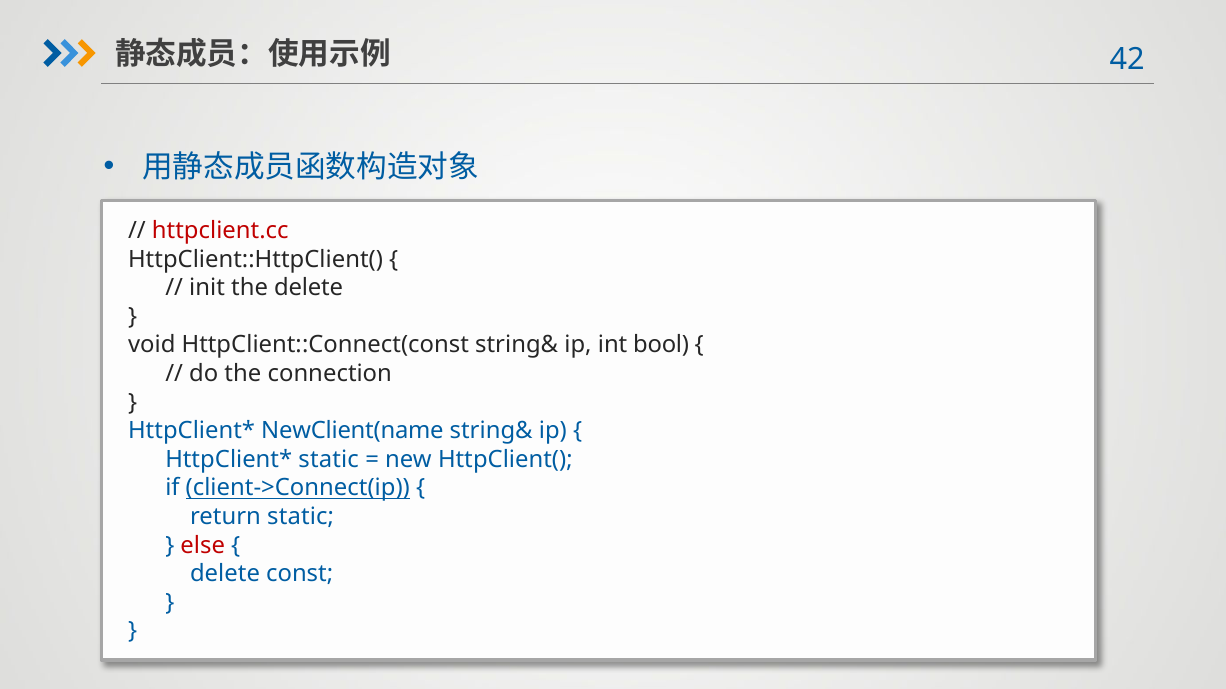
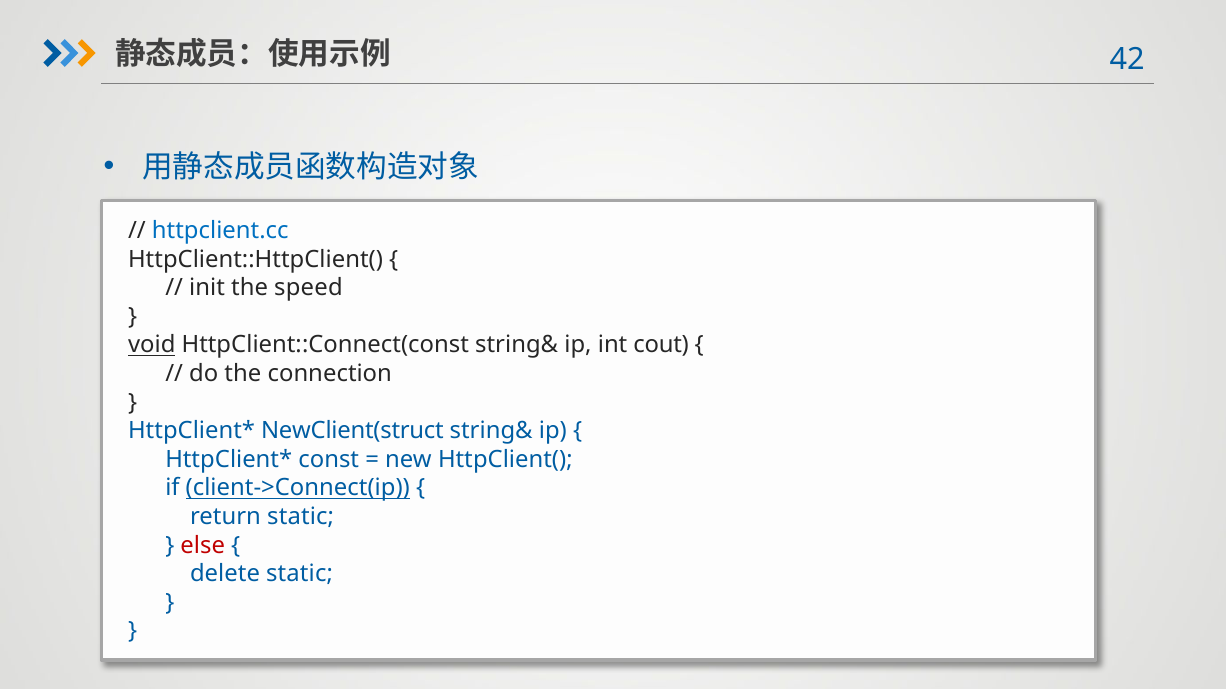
httpclient.cc colour: red -> blue (220, 231)
the delete: delete -> speed (308, 288)
void underline: none -> present (152, 345)
bool: bool -> cout (661, 345)
NewClient(name: NewClient(name -> NewClient(struct (352, 431)
static: static -> const (329, 460)
delete const: const -> static (300, 574)
